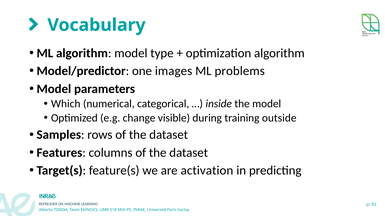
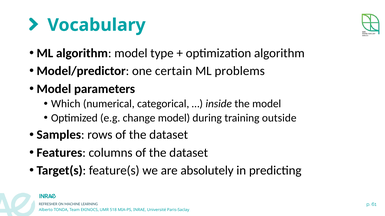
images: images -> certain (174, 71)
change visible: visible -> model (174, 118)
activation: activation -> absolutely (207, 171)
